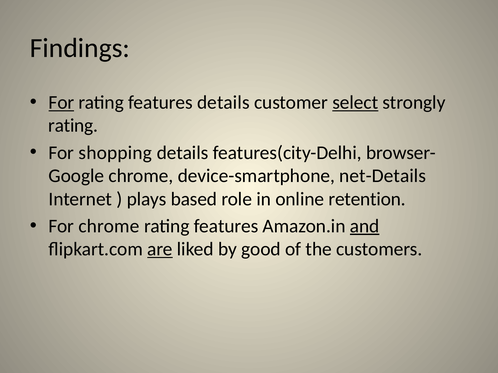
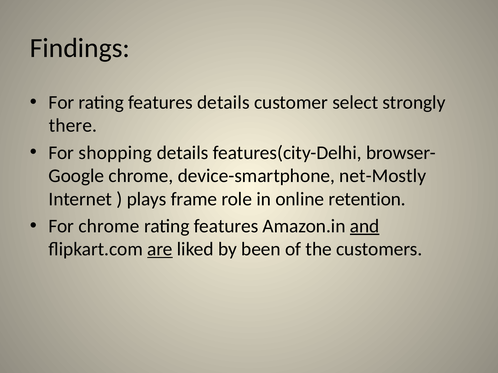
For underline: present -> none (61, 103)
select underline: present -> none (355, 103)
rating: rating -> there (73, 126)
net-Details: net-Details -> net-Mostly (383, 176)
based: based -> frame (194, 199)
good: good -> been (261, 250)
